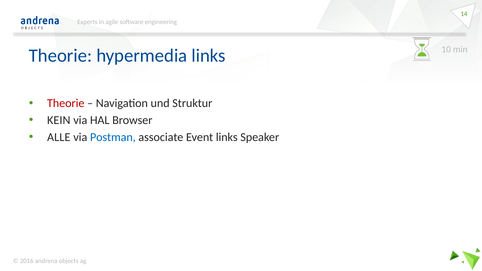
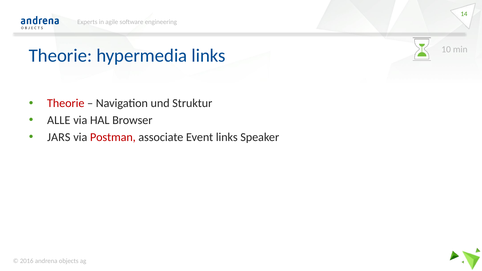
KEIN: KEIN -> ALLE (59, 120)
ALLE: ALLE -> JARS (59, 137)
Postman colour: blue -> red (113, 137)
